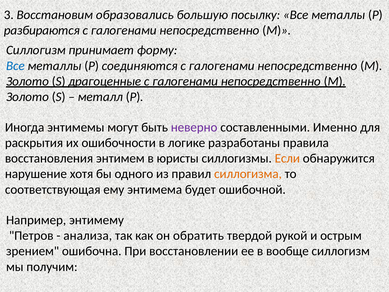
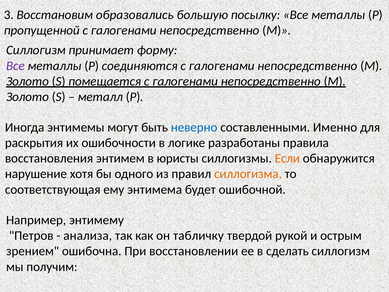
разбираются: разбираются -> пропущенной (42, 30)
Все colour: blue -> purple (15, 66)
драгоценные: драгоценные -> помещается (105, 81)
неверно colour: purple -> blue (194, 127)
обратить: обратить -> табличку (198, 235)
вообще: вообще -> сделать (287, 251)
